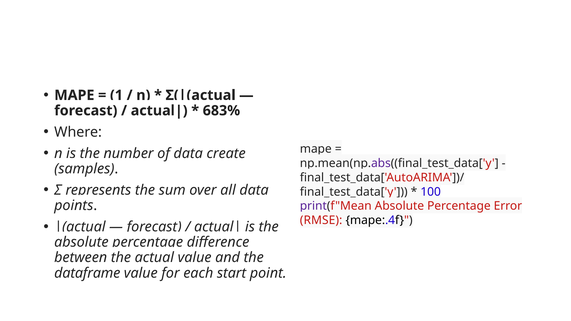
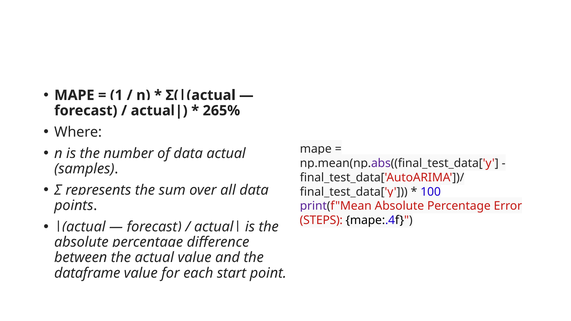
683%: 683% -> 265% (221, 111)
data create: create -> actual (226, 153)
RMSE: RMSE -> STEPS (321, 220)
